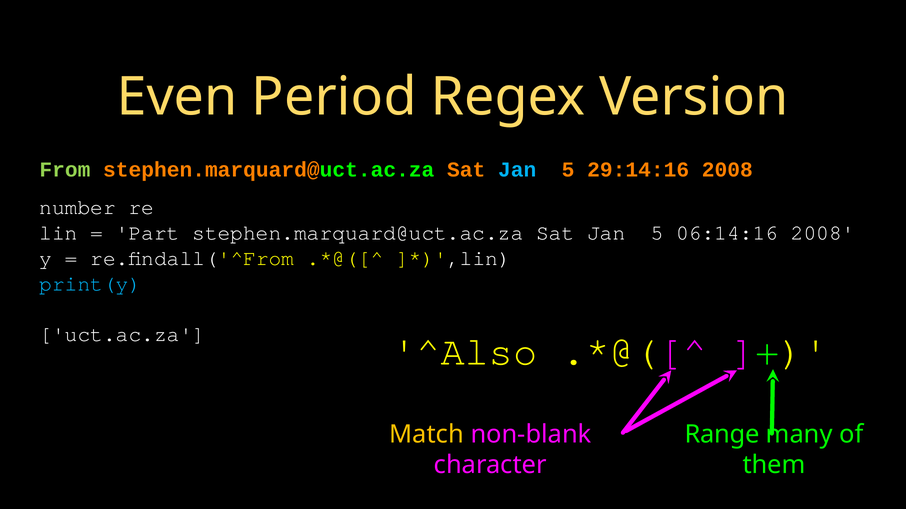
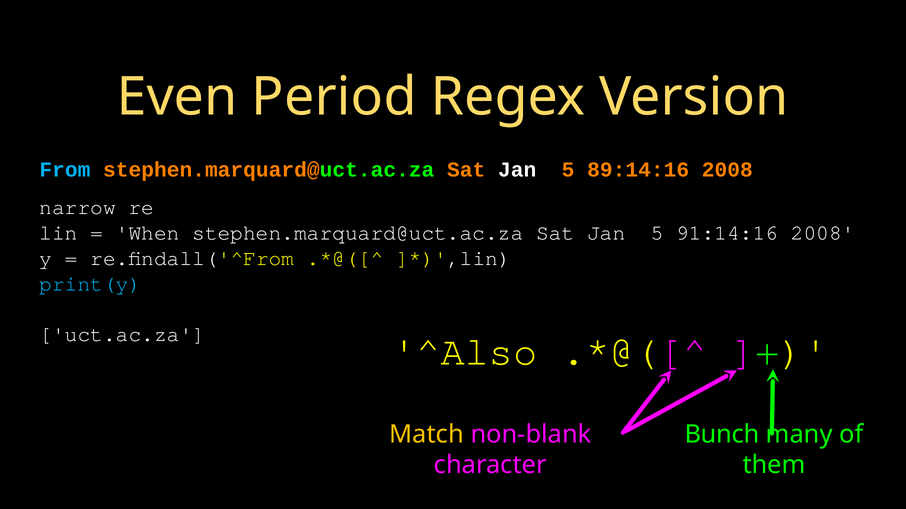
From colour: light green -> light blue (65, 170)
Jan colour: light blue -> white (517, 170)
29:14:16: 29:14:16 -> 89:14:16 (638, 170)
number: number -> narrow (78, 207)
Part: Part -> When (148, 233)
06:14:16: 06:14:16 -> 91:14:16 (727, 233)
Range: Range -> Bunch (722, 435)
